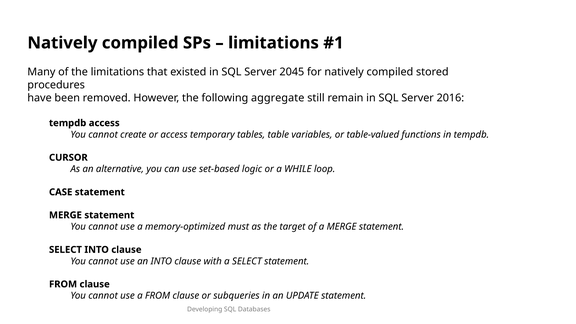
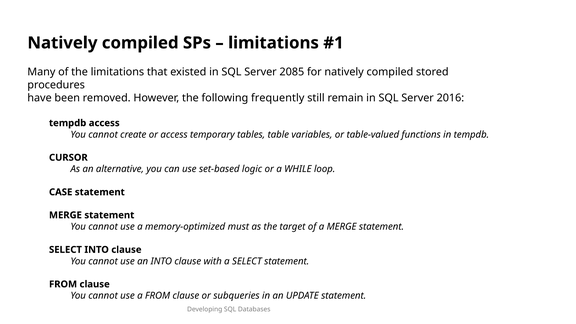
2045: 2045 -> 2085 (292, 72)
aggregate: aggregate -> frequently (278, 98)
